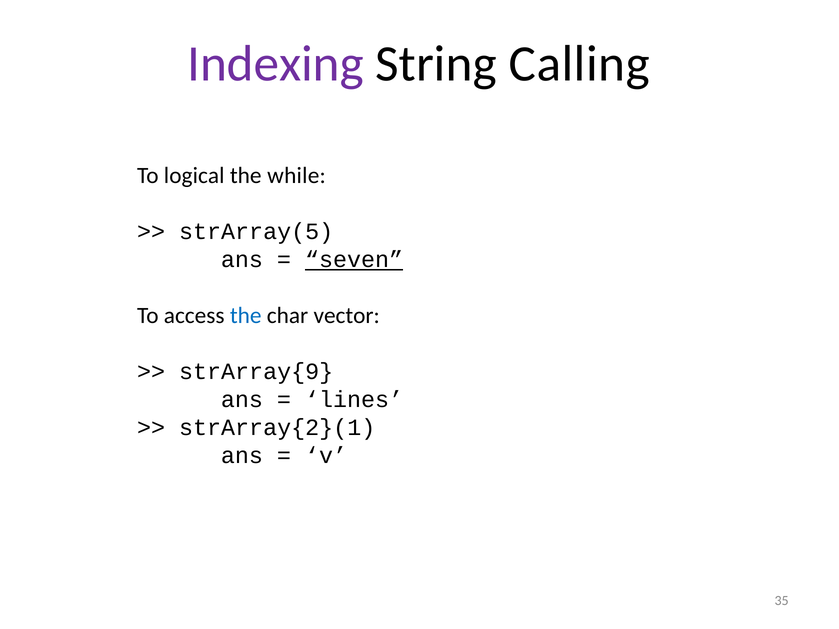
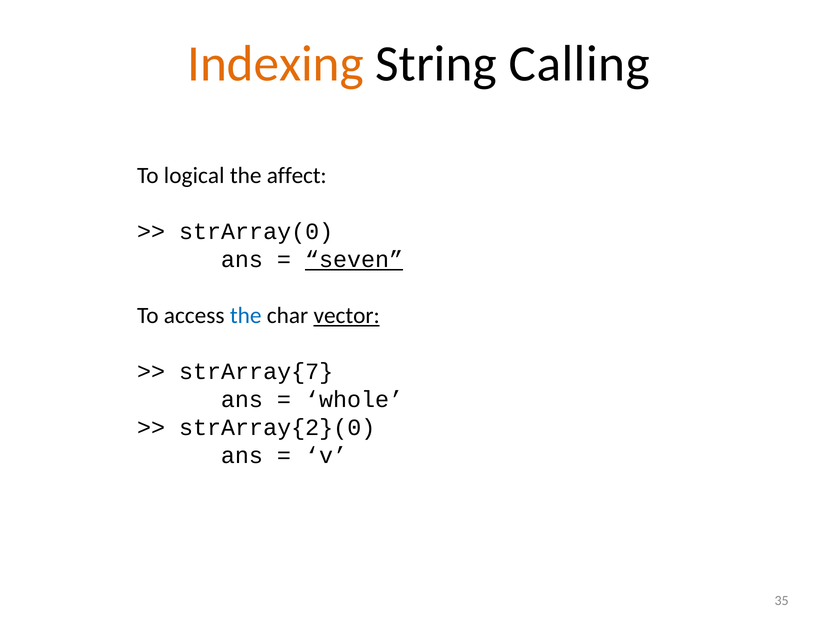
Indexing colour: purple -> orange (276, 64)
while: while -> affect (297, 176)
strArray(5: strArray(5 -> strArray(0 (256, 232)
vector underline: none -> present (347, 316)
strArray{9: strArray{9 -> strArray{7 (256, 372)
lines: lines -> whole (354, 400)
strArray{2}(1: strArray{2}(1 -> strArray{2}(0 (277, 428)
